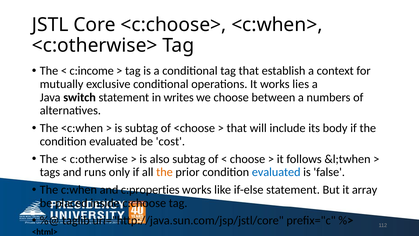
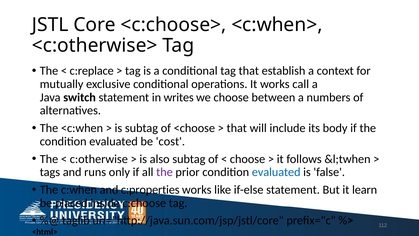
c:income: c:income -> c:replace (92, 71)
lies: lies -> call (301, 84)
the colour: orange -> purple (164, 172)
array: array -> learn (365, 190)
